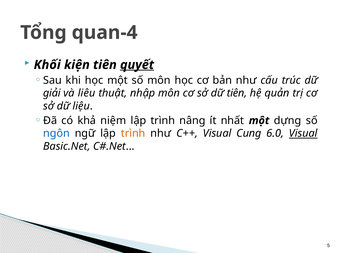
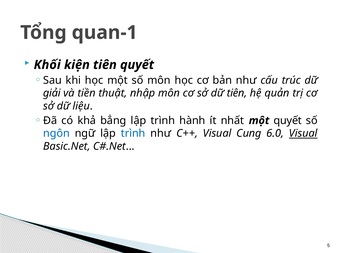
quan-4: quan-4 -> quan-1 (105, 33)
quyết underline: present -> none (137, 65)
liêu: liêu -> tiền (87, 93)
niệm: niệm -> bẳng (113, 121)
nâng: nâng -> hành (192, 121)
một dựng: dựng -> quyết (288, 121)
trình colour: orange -> blue (133, 134)
